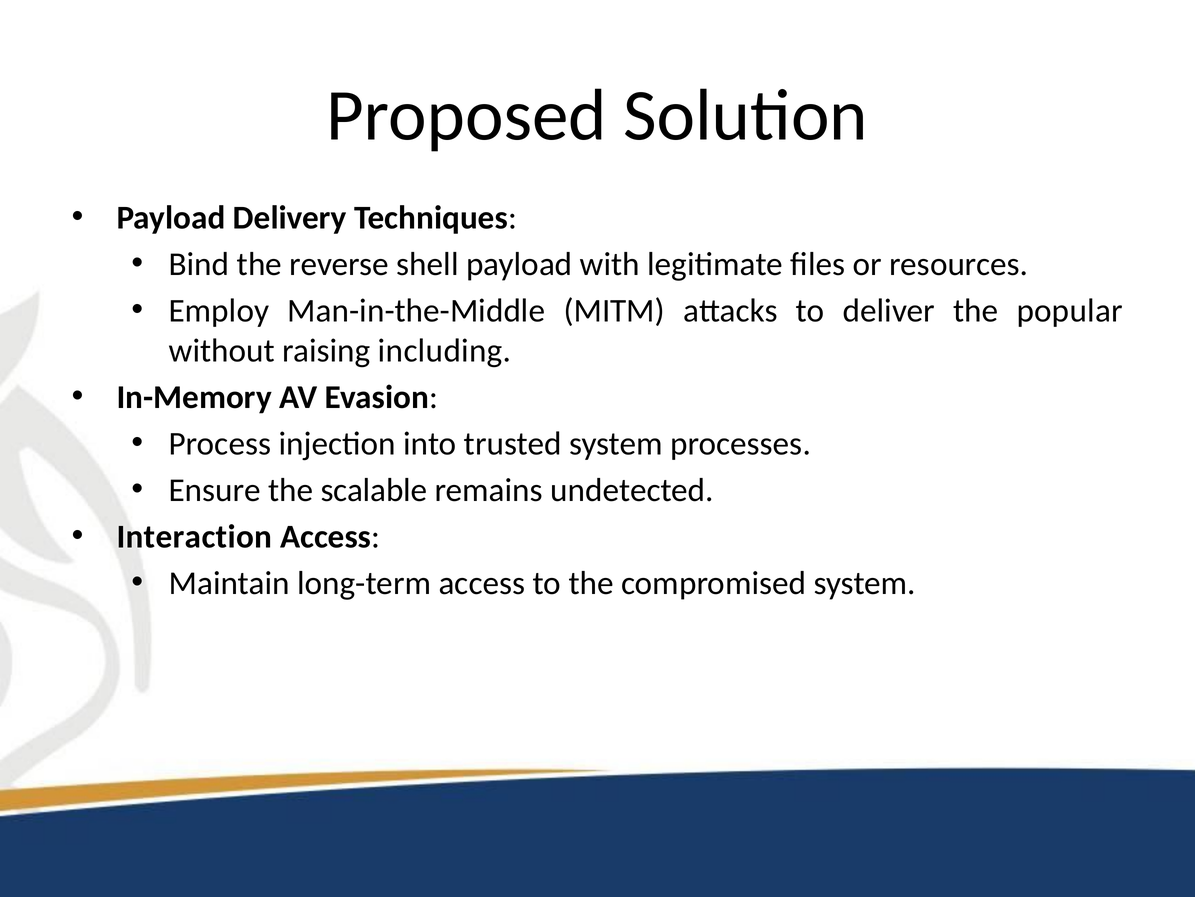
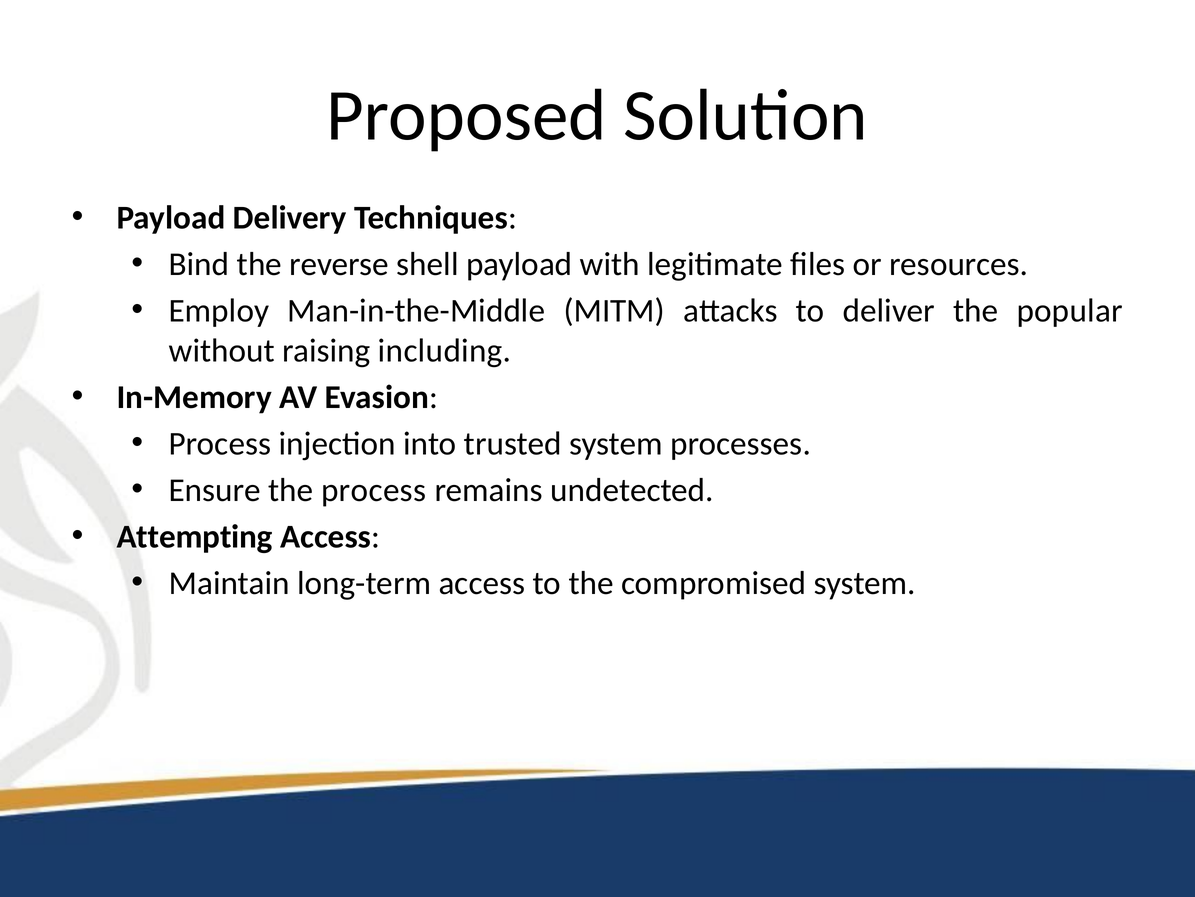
the scalable: scalable -> process (374, 490)
Interaction: Interaction -> Attempting (195, 536)
